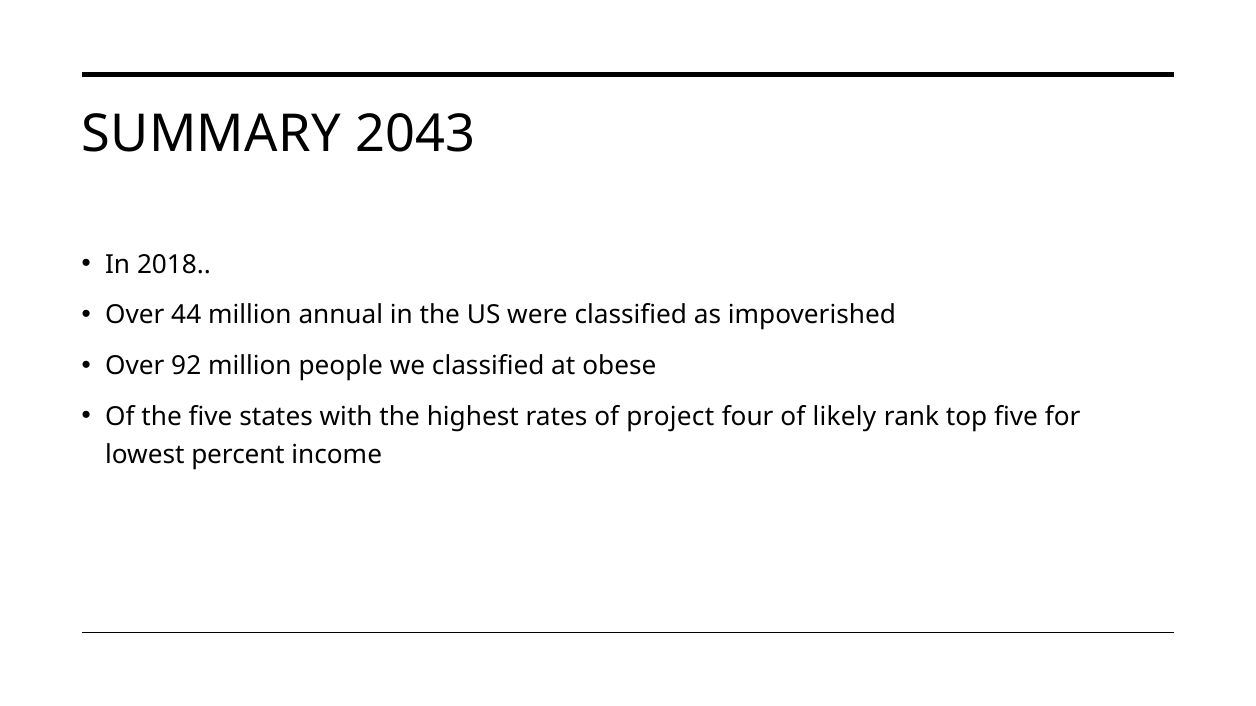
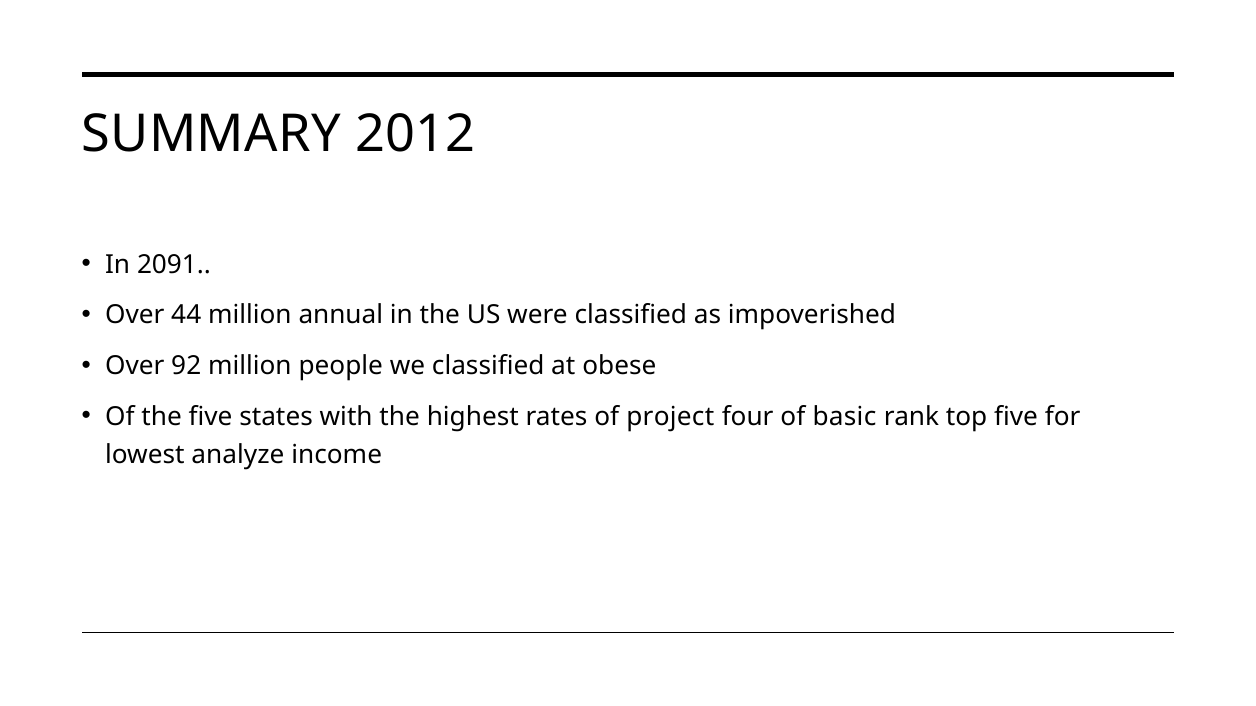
2043: 2043 -> 2012 (415, 135)
2018: 2018 -> 2091 (174, 265)
likely: likely -> basic (844, 417)
percent: percent -> analyze (238, 455)
